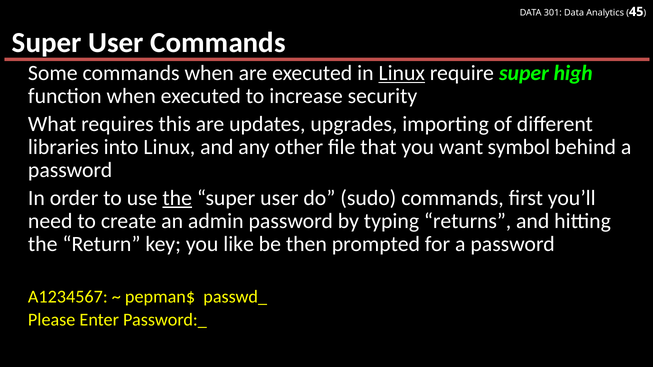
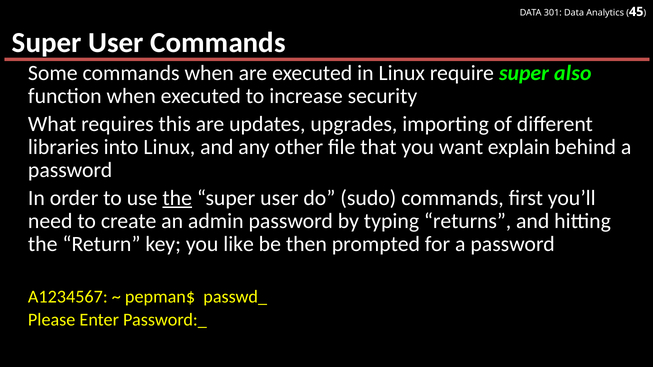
Linux underline: present -> none (402, 73)
high: high -> also (573, 73)
symbol: symbol -> explain (519, 147)
